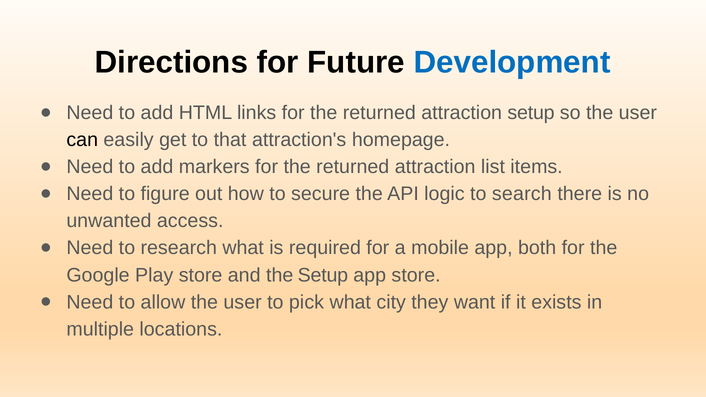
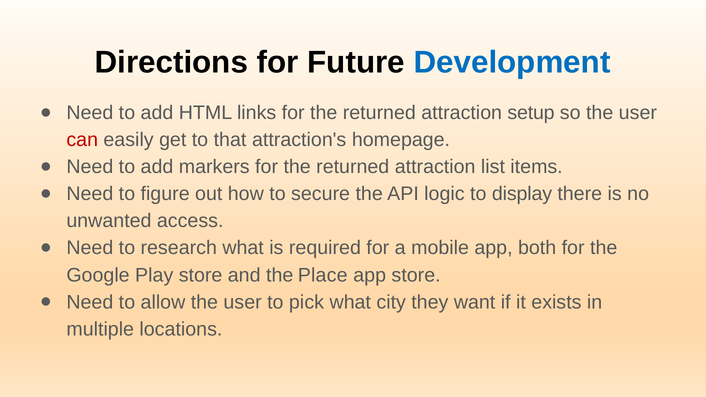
can colour: black -> red (82, 140)
search: search -> display (522, 194)
the Setup: Setup -> Place (323, 275)
